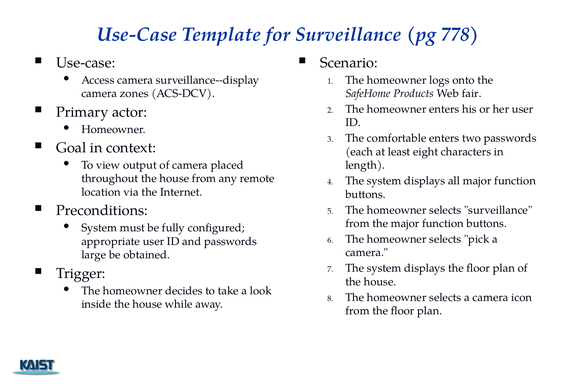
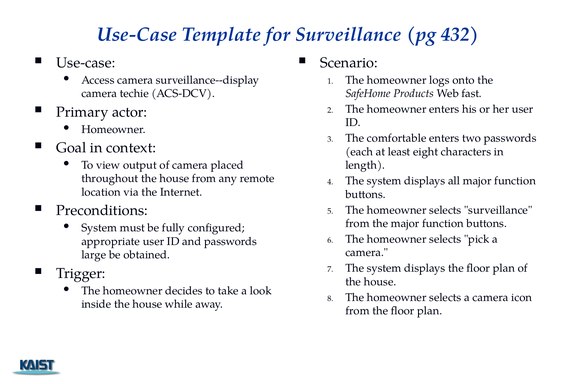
778: 778 -> 432 (460, 34)
zones: zones -> techie (134, 93)
fair: fair -> fast (472, 93)
